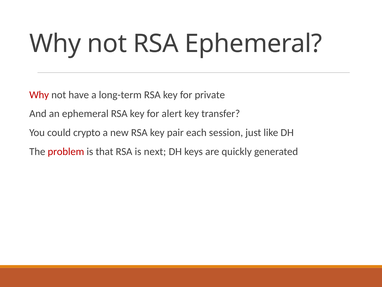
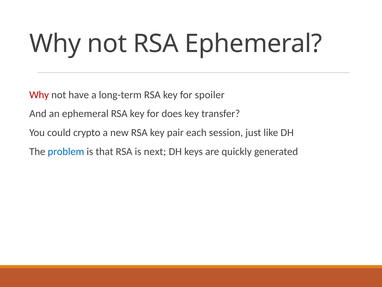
private: private -> spoiler (210, 95)
alert: alert -> does (172, 113)
problem colour: red -> blue (66, 151)
